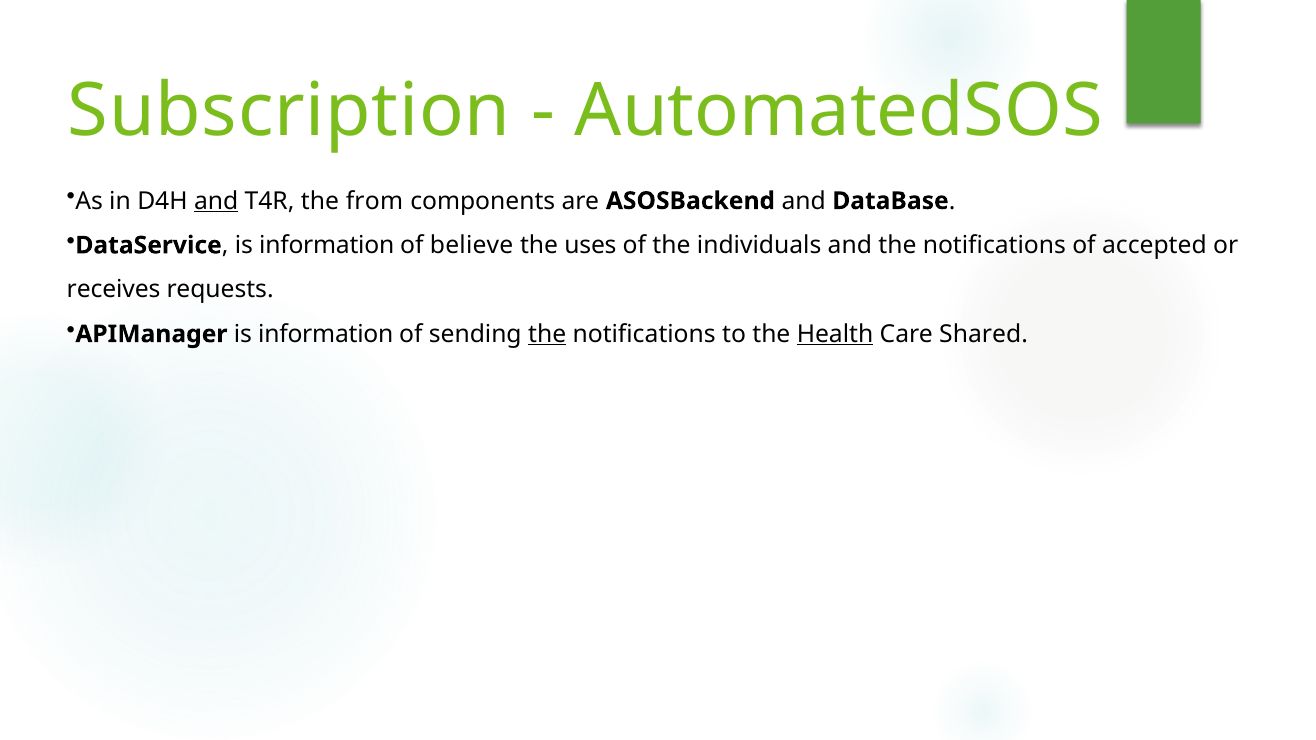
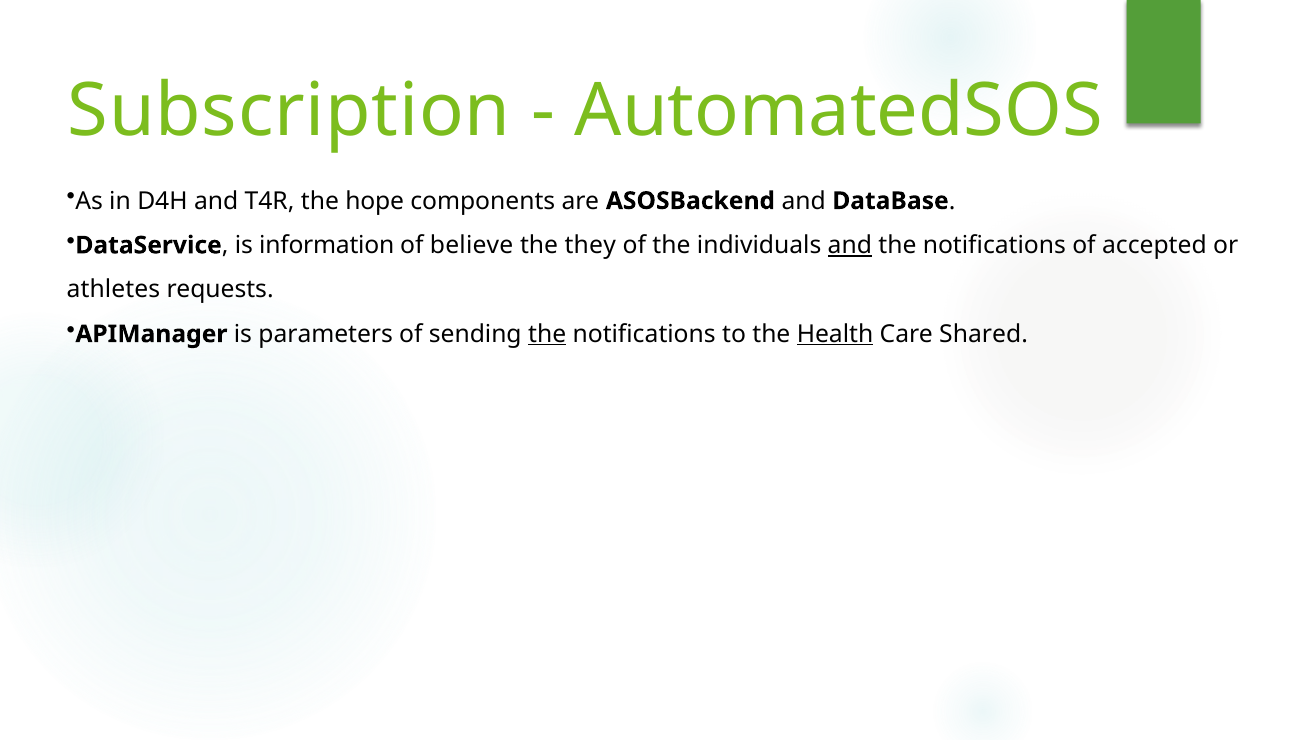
and underline: present -> none (216, 201)
from: from -> hope (375, 201)
uses: uses -> they (590, 245)
and underline: none -> present (850, 245)
receives: receives -> athletes (113, 290)
APIManager is information: information -> parameters (326, 334)
